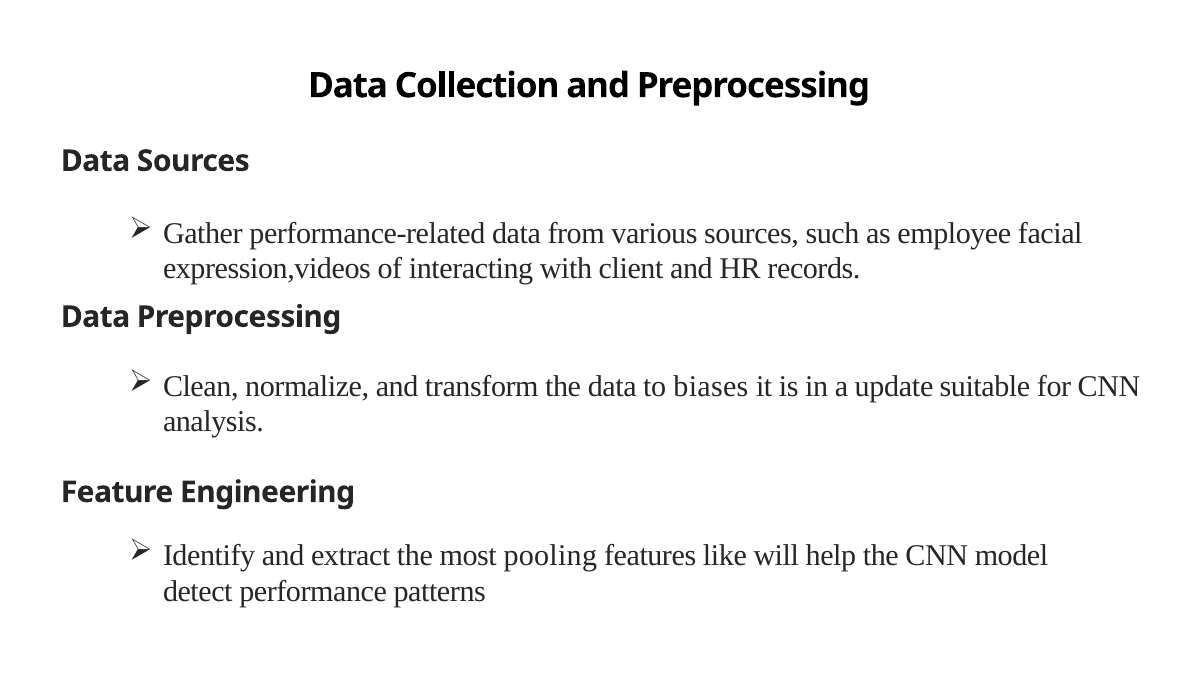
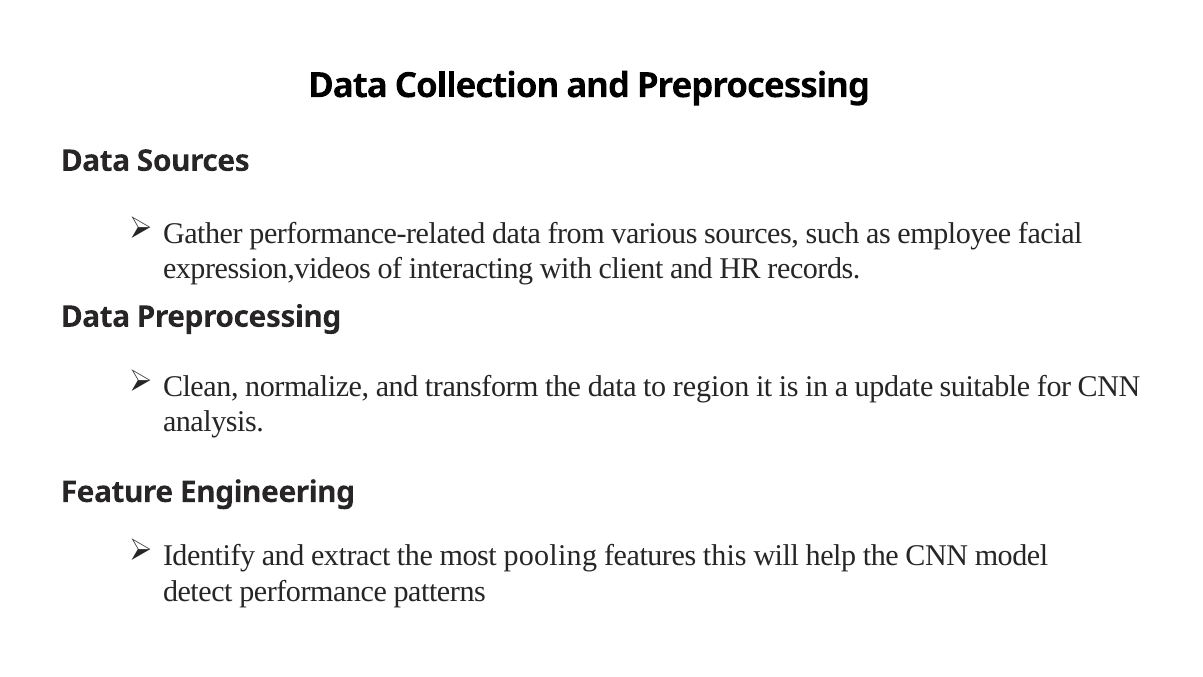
biases: biases -> region (711, 386)
like: like -> this (725, 555)
